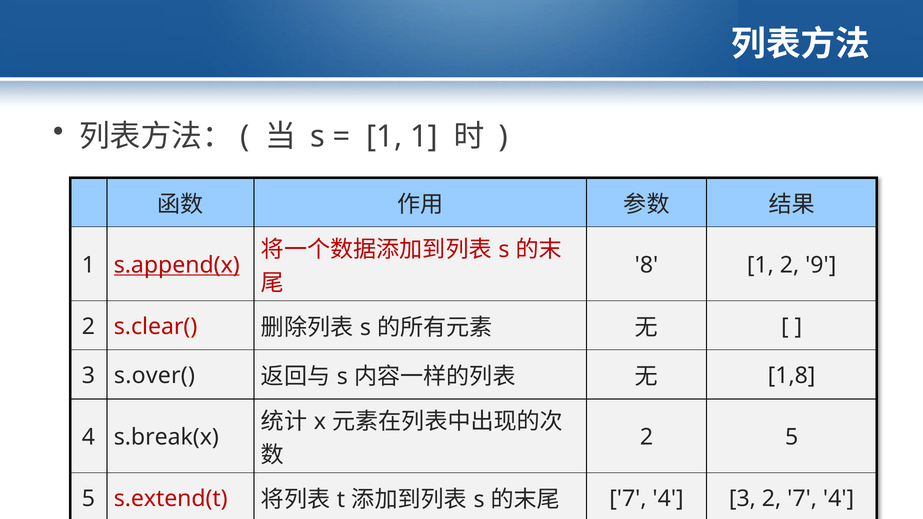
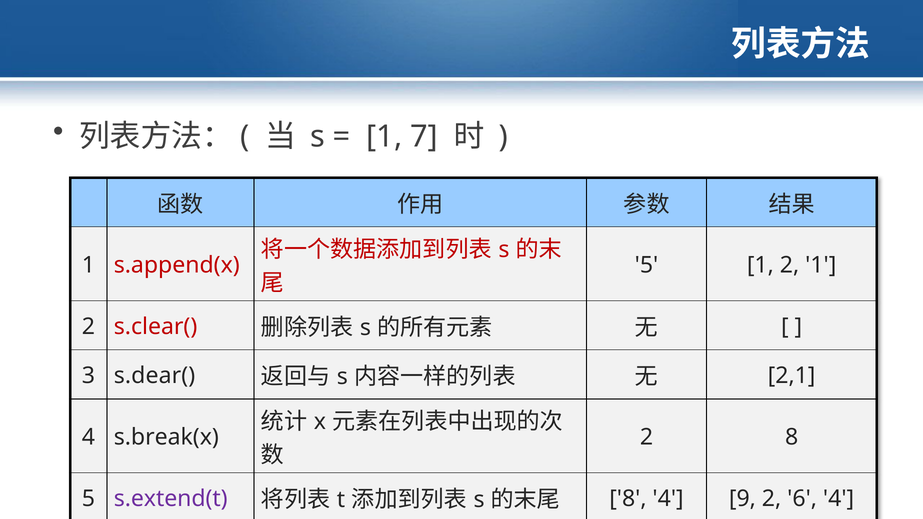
1 1: 1 -> 7 (424, 136)
s.append(x underline: present -> none (177, 265)
8: 8 -> 5 (647, 265)
2 9: 9 -> 1 (821, 265)
s.over(: s.over( -> s.dear( (155, 376)
1,8: 1,8 -> 2,1 (792, 376)
2 5: 5 -> 8 (792, 437)
s.extend(t colour: red -> purple (171, 499)
7: 7 -> 8 (628, 499)
4 3: 3 -> 9 (742, 499)
2 7: 7 -> 6 (802, 499)
